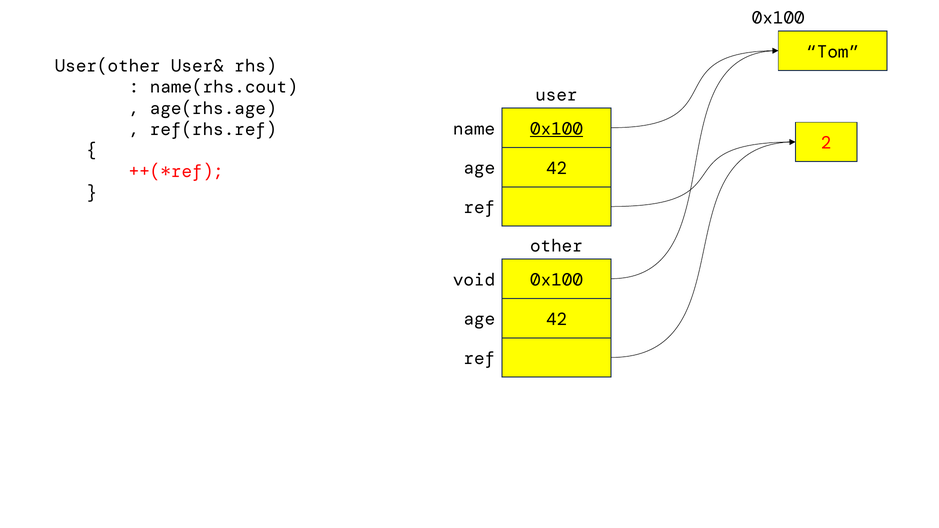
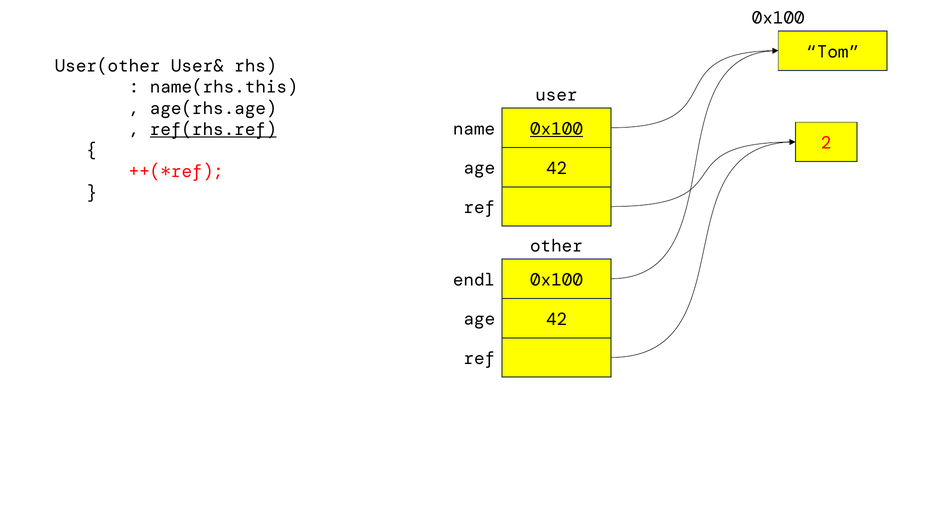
name(rhs.cout: name(rhs.cout -> name(rhs.this (224, 87)
ref(rhs.ref underline: none -> present (213, 129)
void: void -> endl (474, 280)
